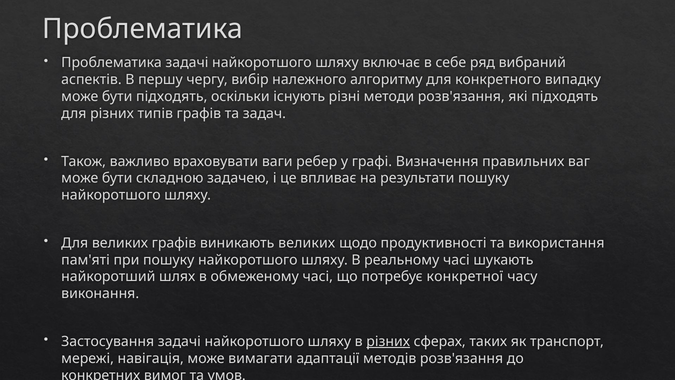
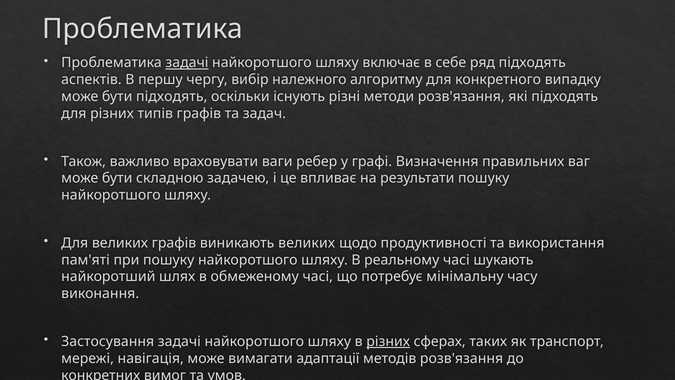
задачі underline: none -> present (187, 63)
ряд вибраний: вибраний -> підходять (532, 63)
конкретної: конкретної -> мінімальну (465, 277)
